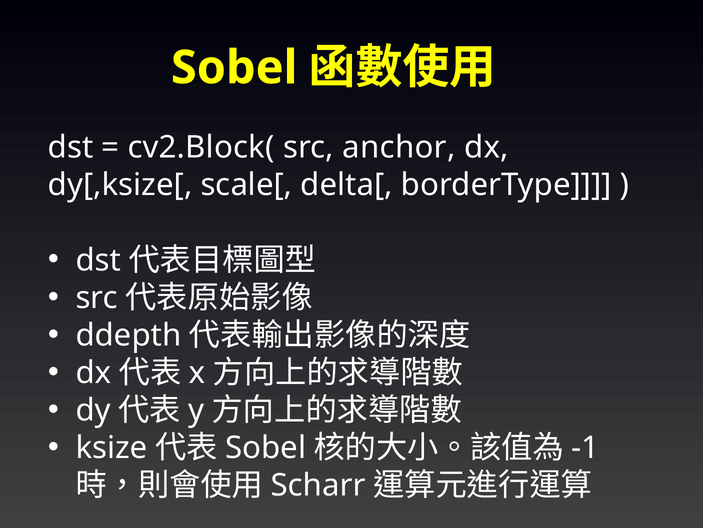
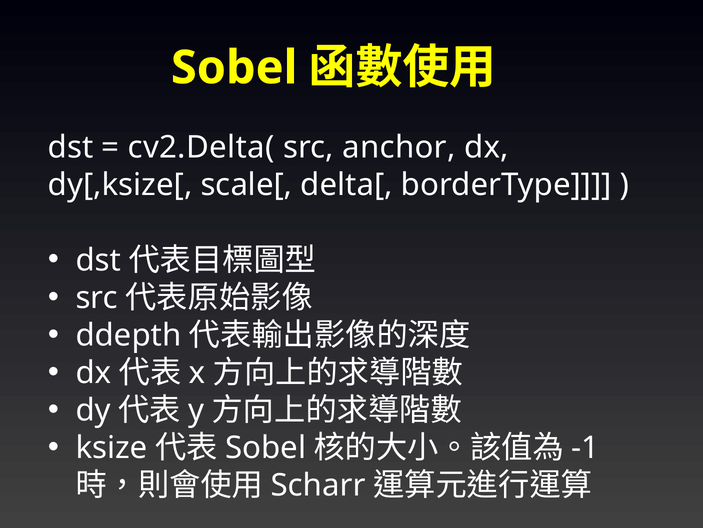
cv2.Block(: cv2.Block( -> cv2.Delta( (201, 147)
